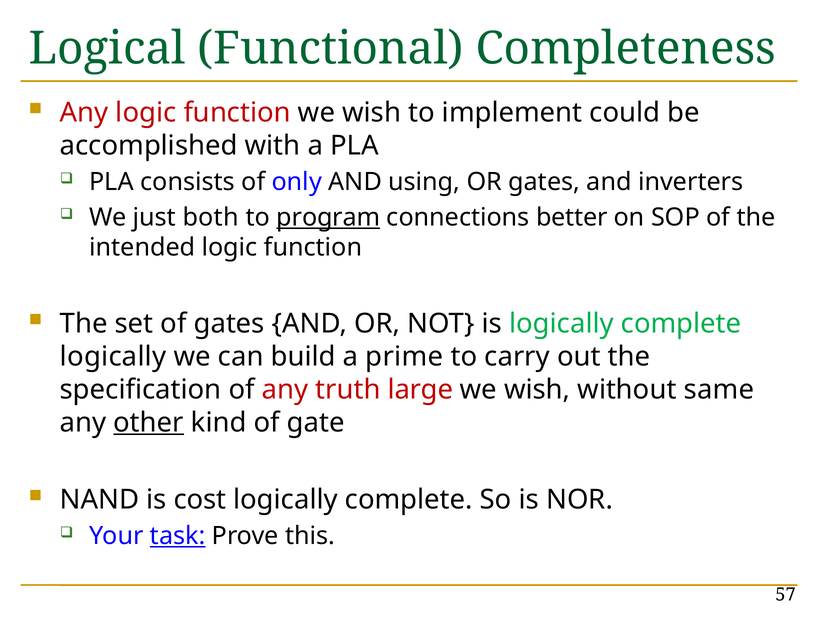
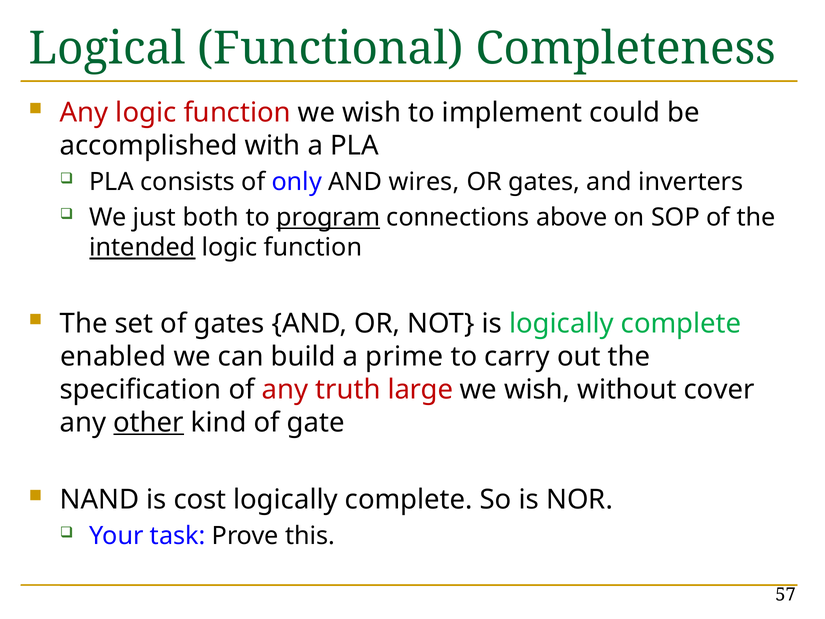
using: using -> wires (424, 182)
better: better -> above (572, 217)
intended underline: none -> present (142, 248)
logically: logically -> enabled (113, 356)
same: same -> cover (719, 389)
task underline: present -> none (178, 536)
